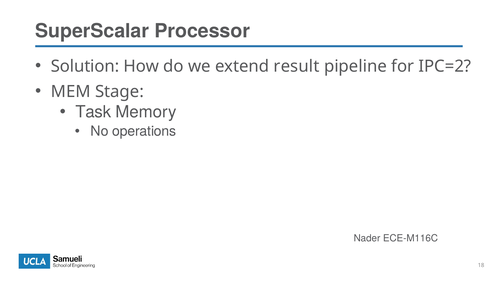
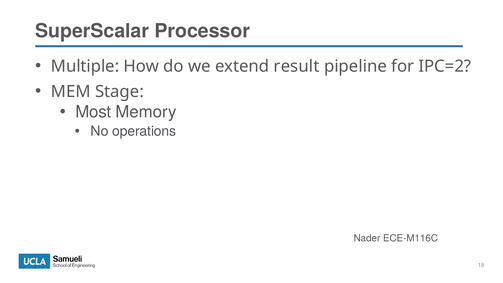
Solution: Solution -> Multiple (85, 66)
Task: Task -> Most (93, 112)
